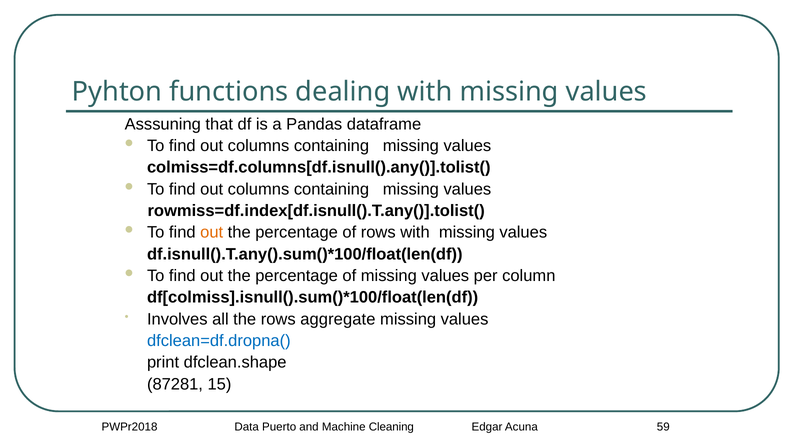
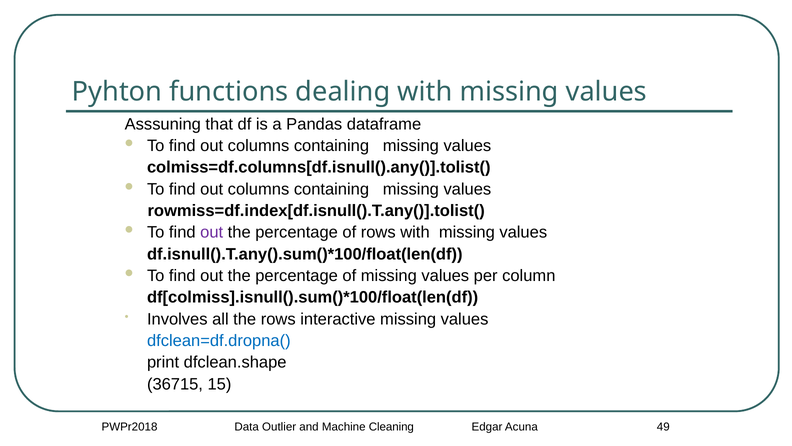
out colour: orange -> purple (212, 232)
aggregate: aggregate -> interactive (338, 319)
87281: 87281 -> 36715 (175, 384)
Puerto: Puerto -> Outlier (279, 427)
59: 59 -> 49 (663, 427)
